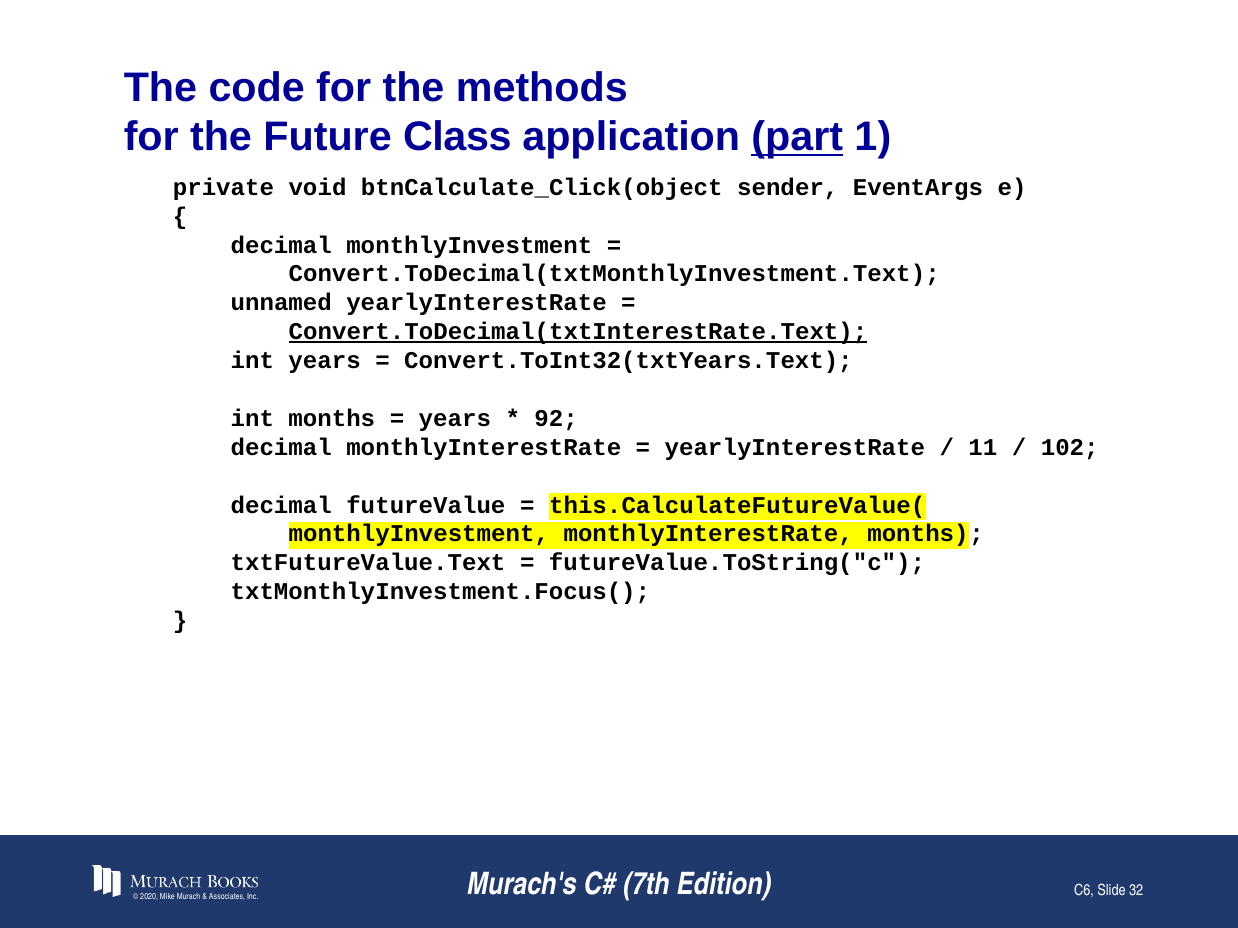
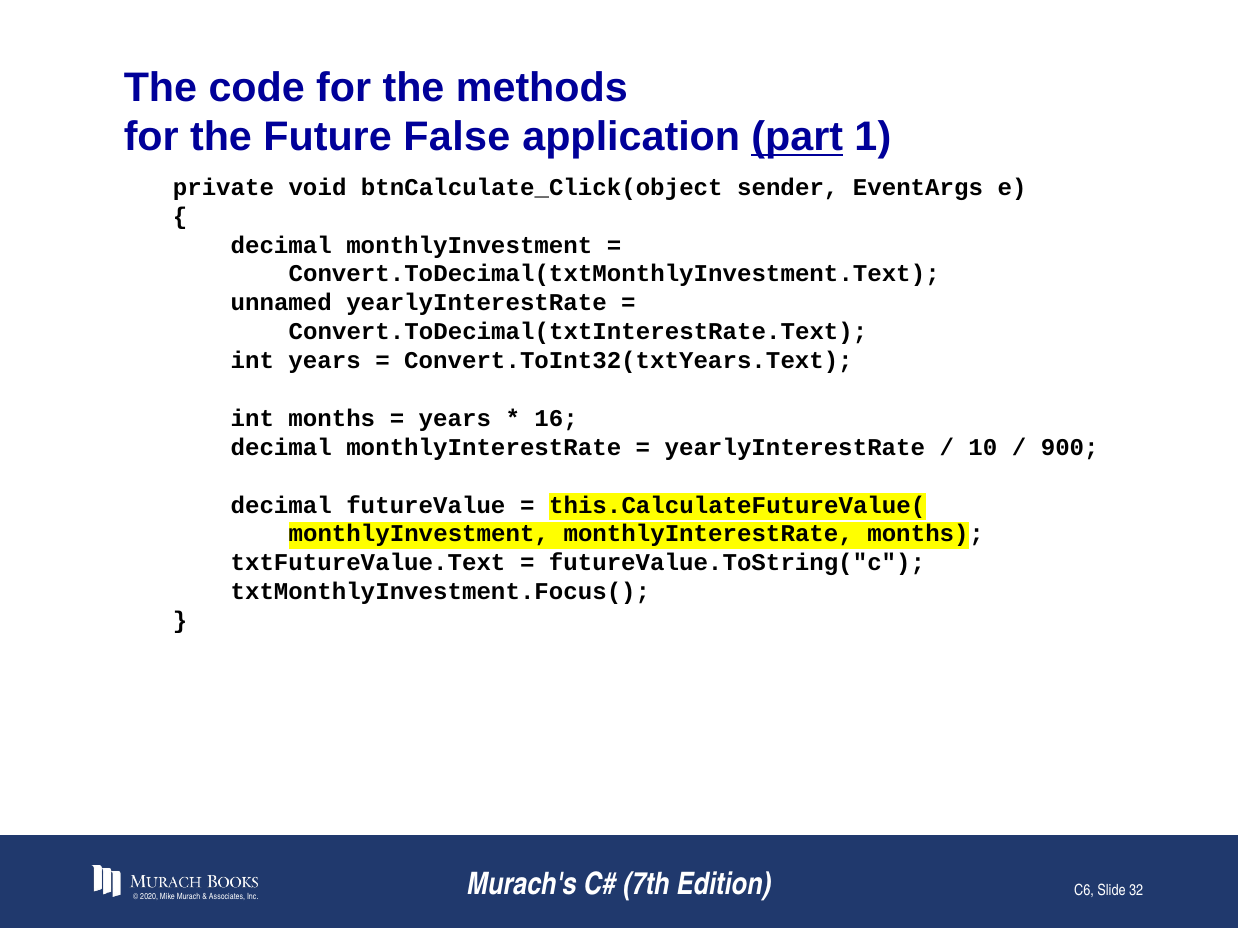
Class: Class -> False (457, 137)
Convert.ToDecimal(txtInterestRate.Text underline: present -> none (578, 332)
92: 92 -> 16 (556, 419)
11: 11 -> 10 (983, 448)
102: 102 -> 900 (1070, 448)
